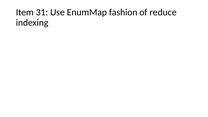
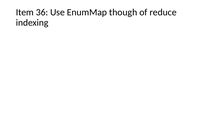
31: 31 -> 36 (42, 12)
fashion: fashion -> though (123, 12)
